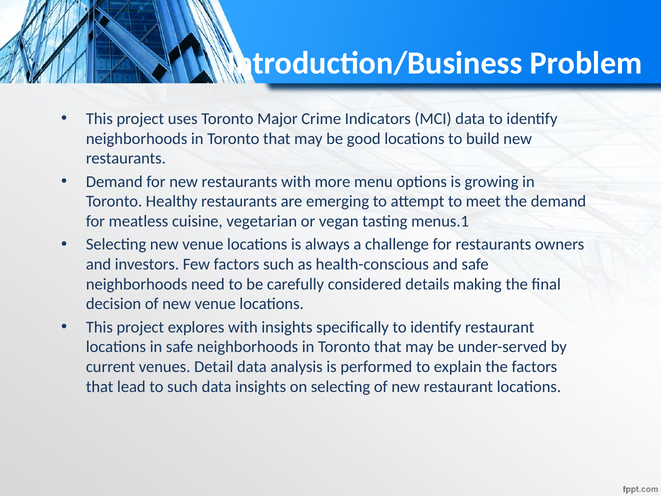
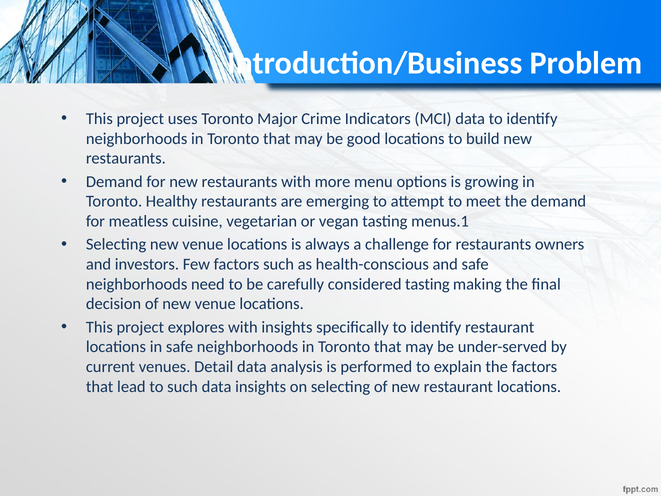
considered details: details -> tasting (427, 284)
